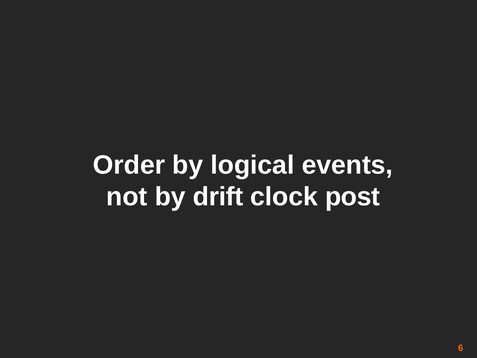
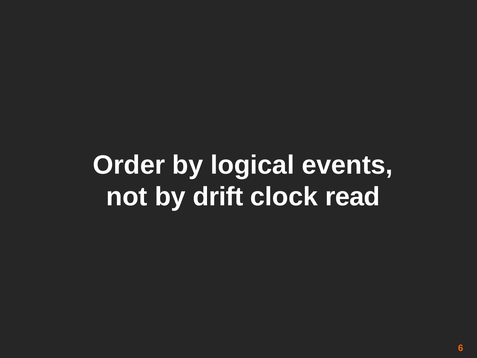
post: post -> read (353, 197)
